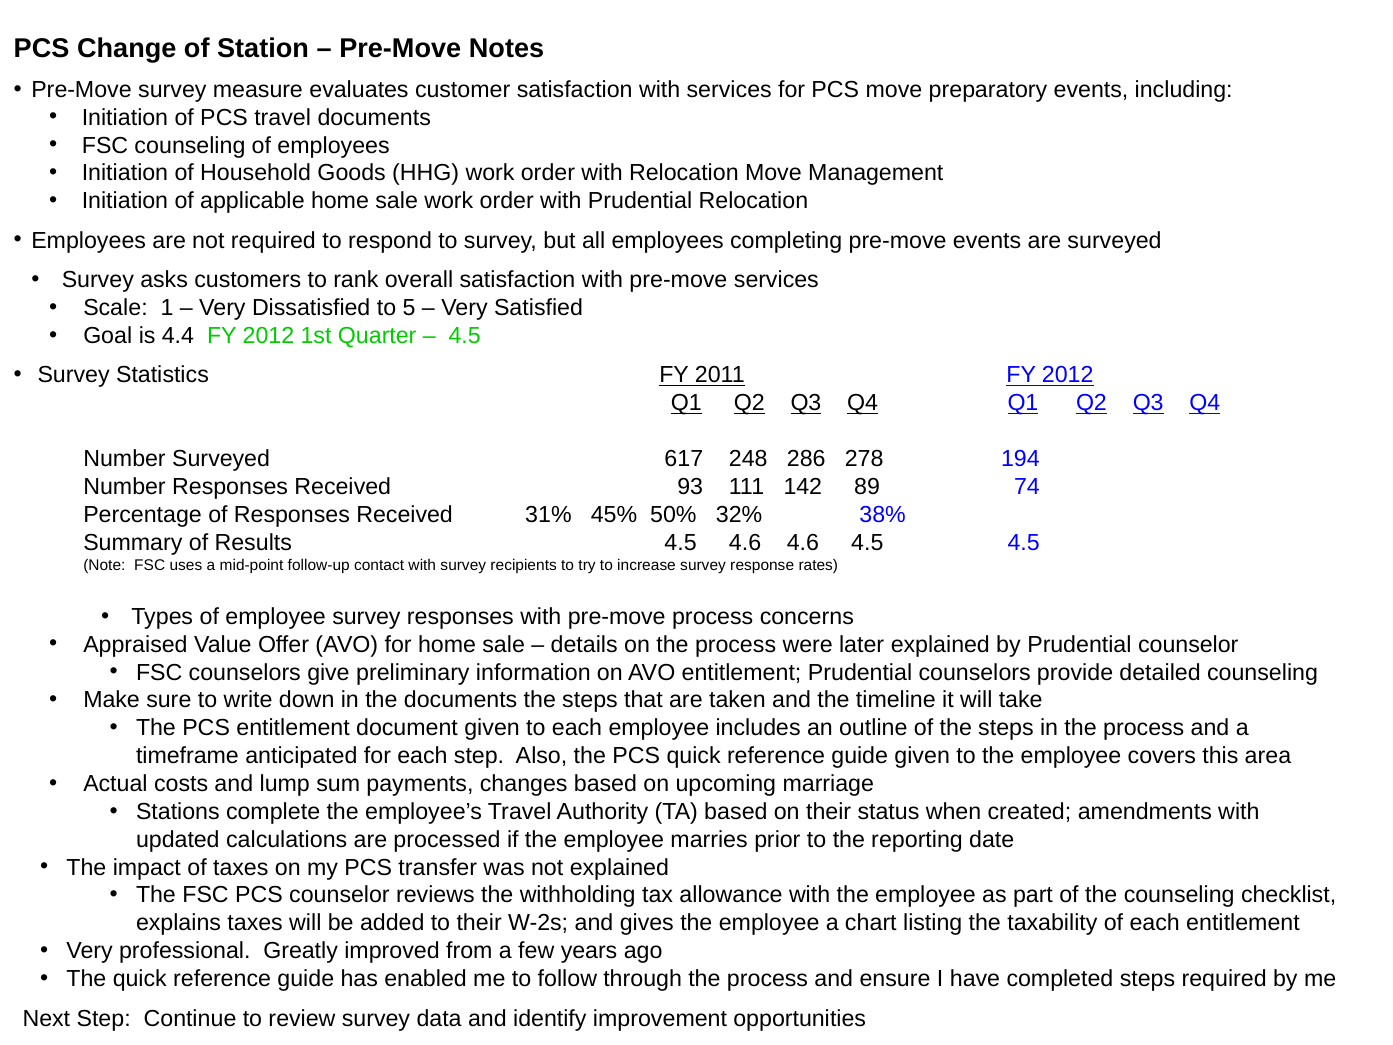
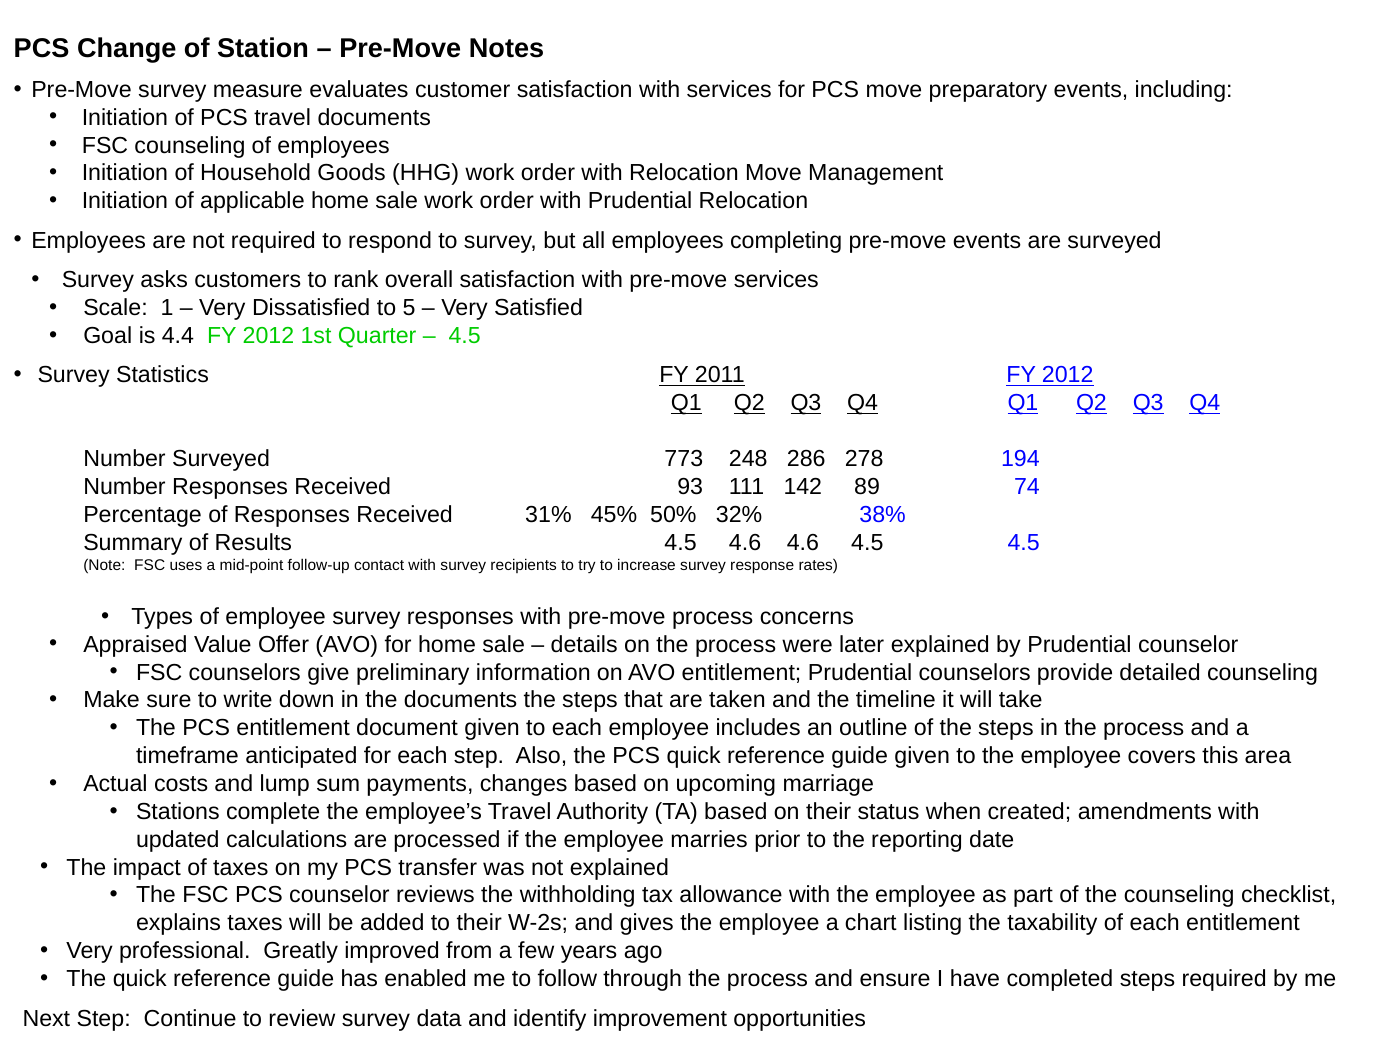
617: 617 -> 773 (684, 459)
